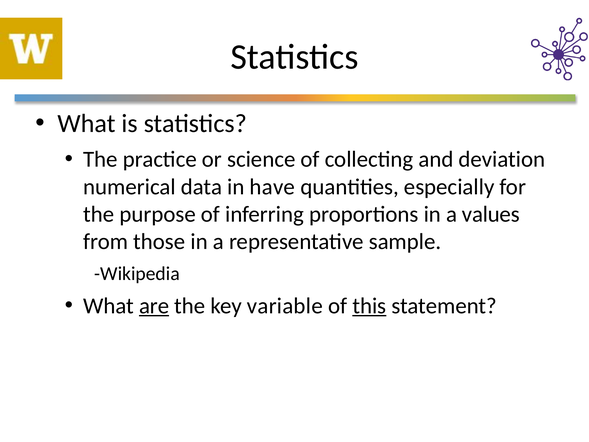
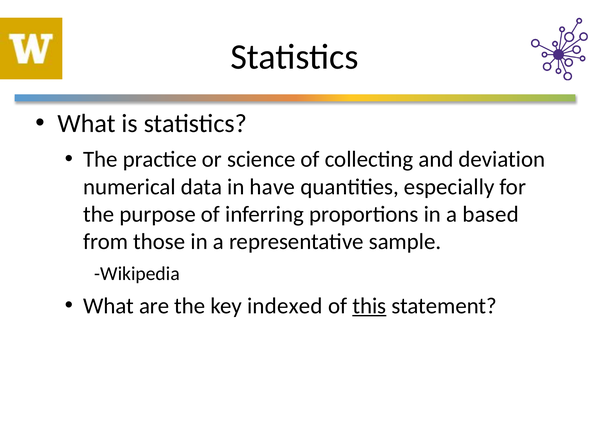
values: values -> based (491, 214)
are underline: present -> none (154, 306)
variable: variable -> indexed (285, 306)
